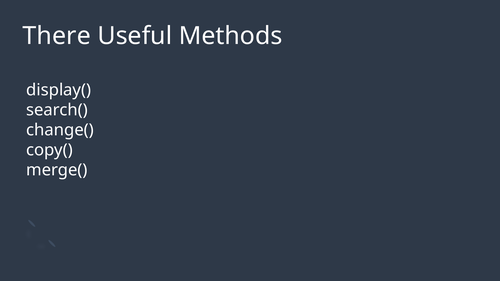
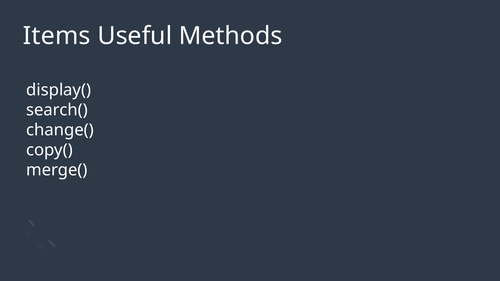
There: There -> Items (57, 36)
